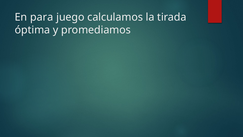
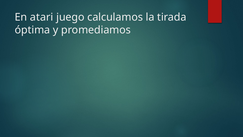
para: para -> atari (42, 17)
